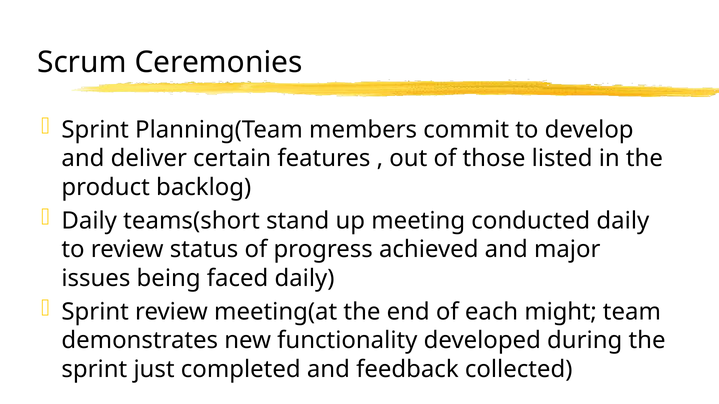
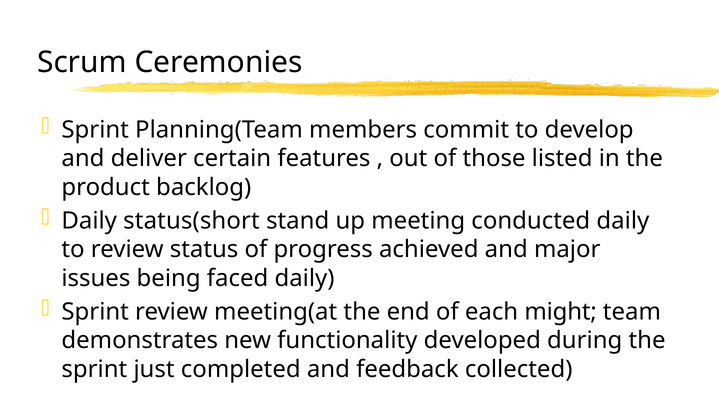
teams(short: teams(short -> status(short (191, 221)
